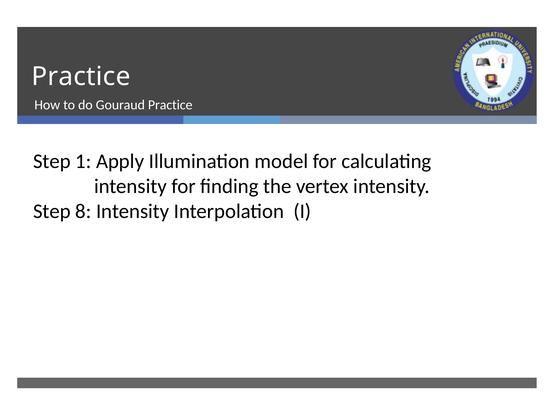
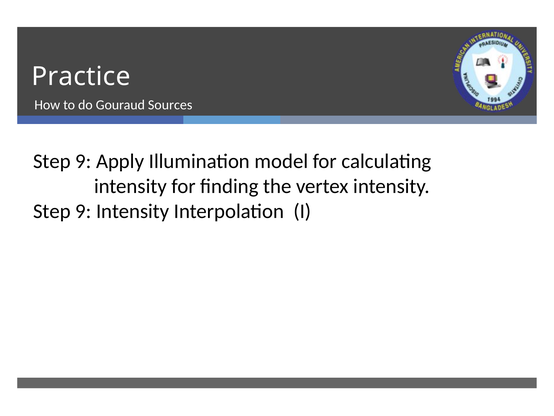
Gouraud Practice: Practice -> Sources (170, 105)
1: 1 -> 9 (83, 161)
8: 8 -> 9 (83, 211)
